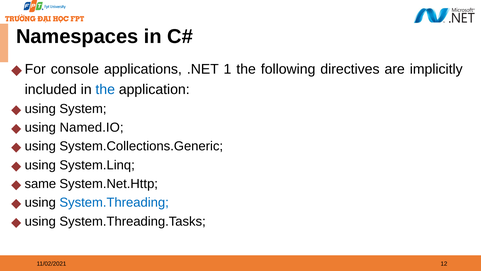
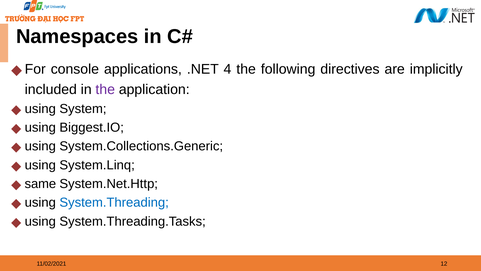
1: 1 -> 4 (227, 69)
the colour: blue -> purple (105, 89)
Named.IO: Named.IO -> Biggest.IO (92, 127)
